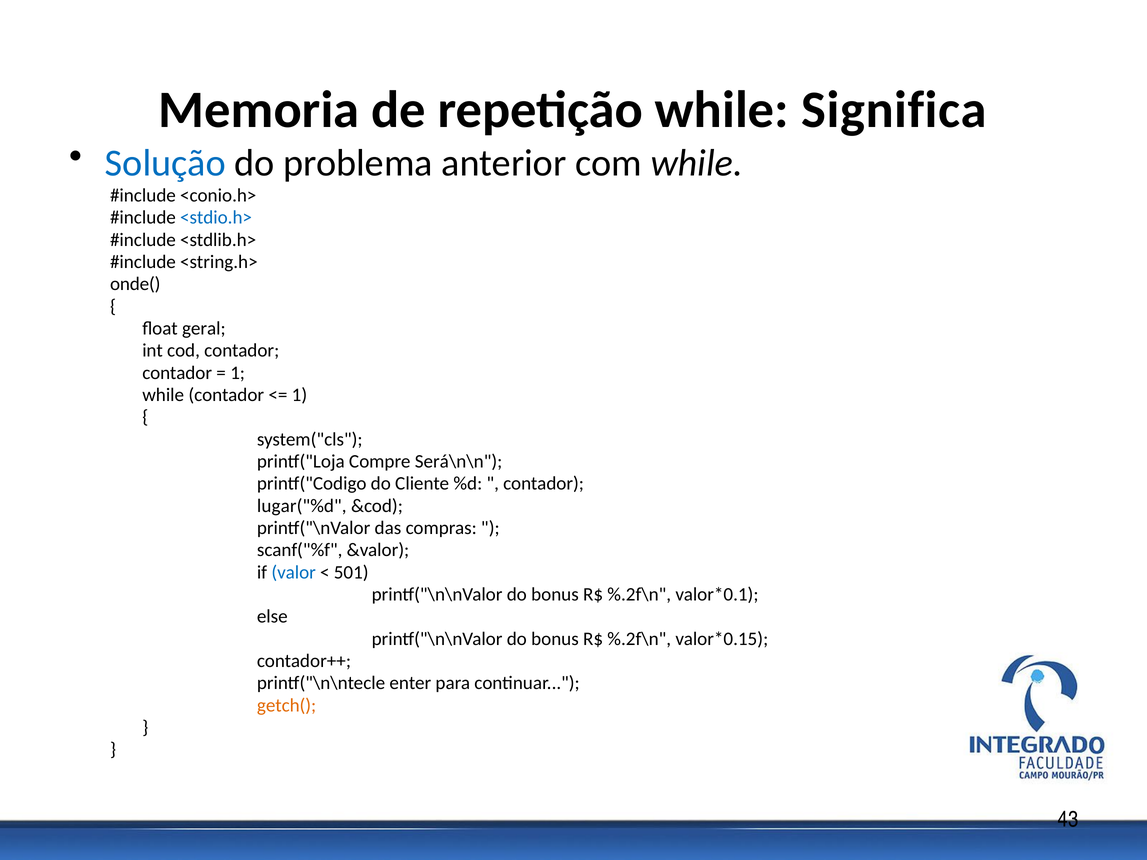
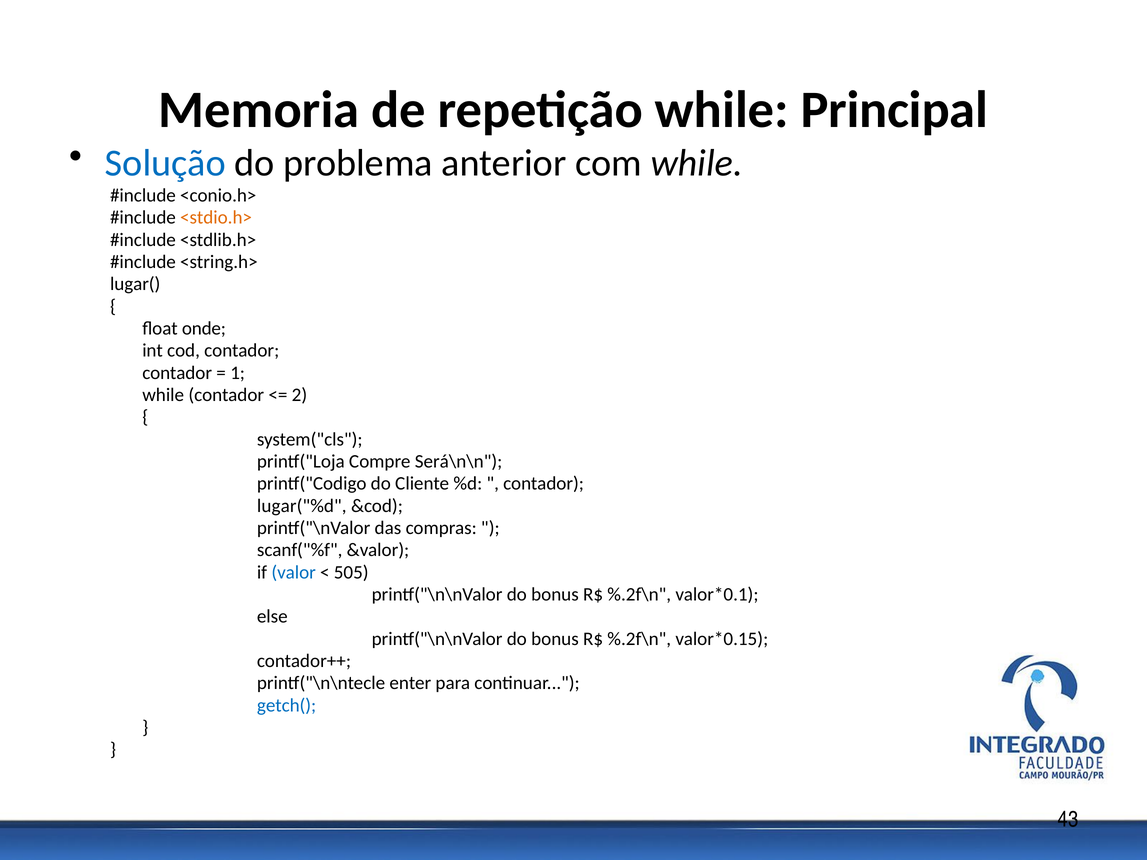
Significa: Significa -> Principal (894, 110)
<stdio.h> colour: blue -> orange (216, 218)
onde(: onde( -> lugar( (135, 284)
geral: geral -> onde (204, 328)
1: 1 -> 2 (299, 395)
501: 501 -> 505 (351, 572)
getch( colour: orange -> blue (287, 705)
